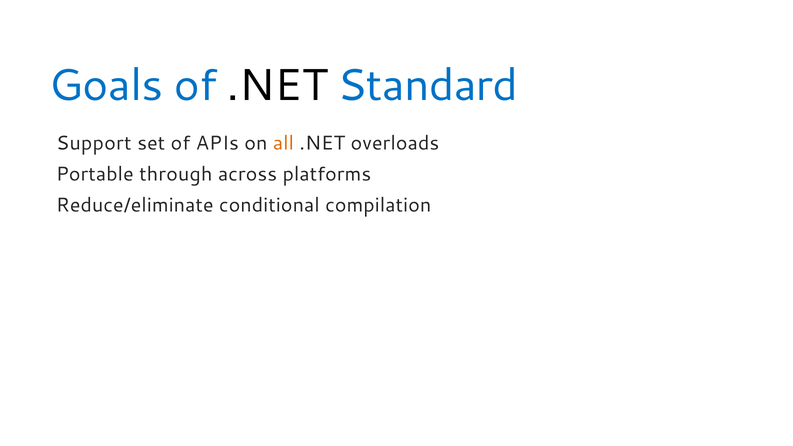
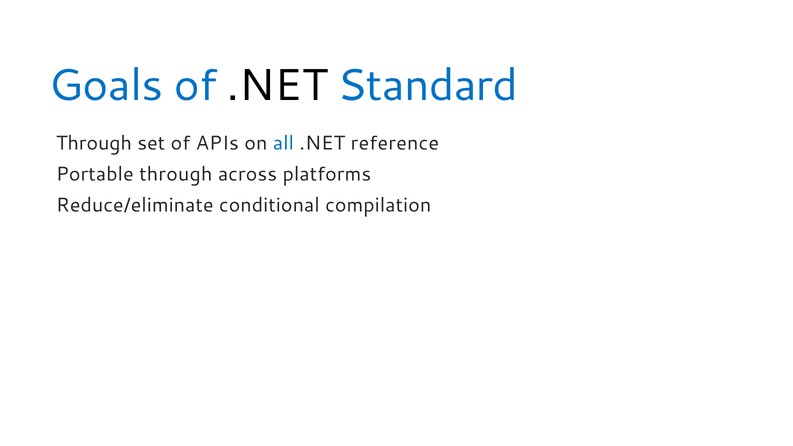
Support: Support -> Through (94, 143)
all colour: orange -> blue (283, 143)
overloads: overloads -> reference (395, 143)
